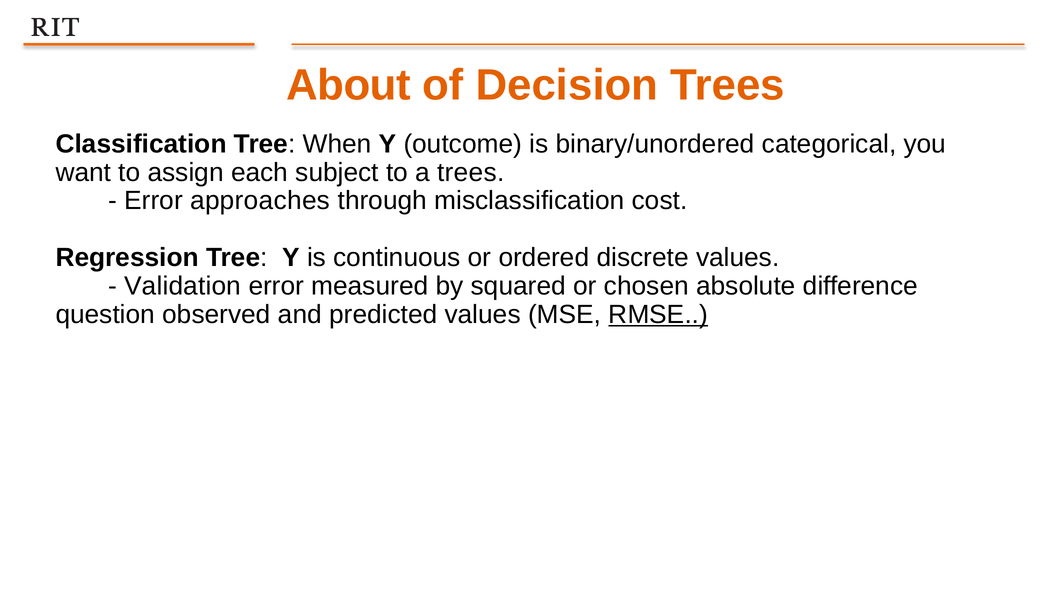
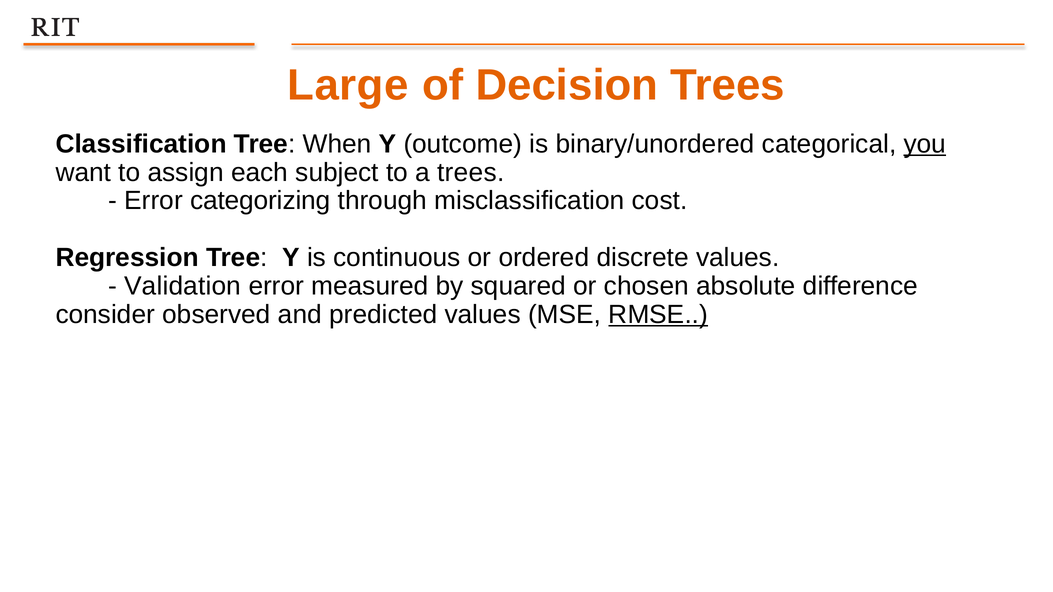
About: About -> Large (348, 85)
you underline: none -> present (925, 144)
approaches: approaches -> categorizing (260, 201)
question: question -> consider (105, 315)
